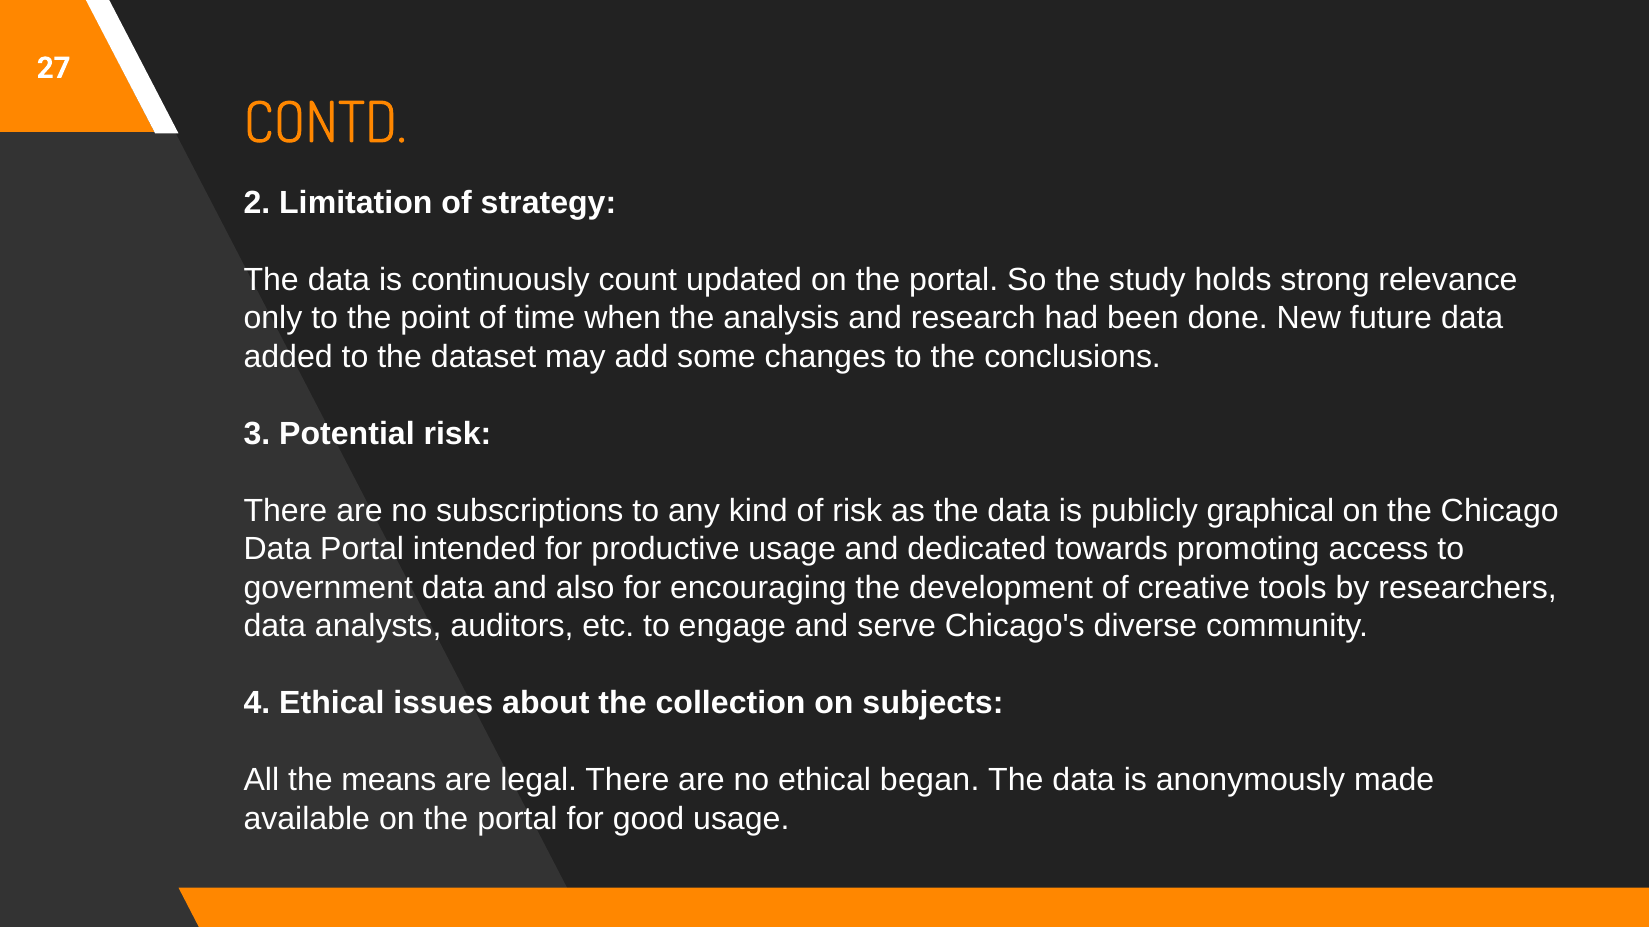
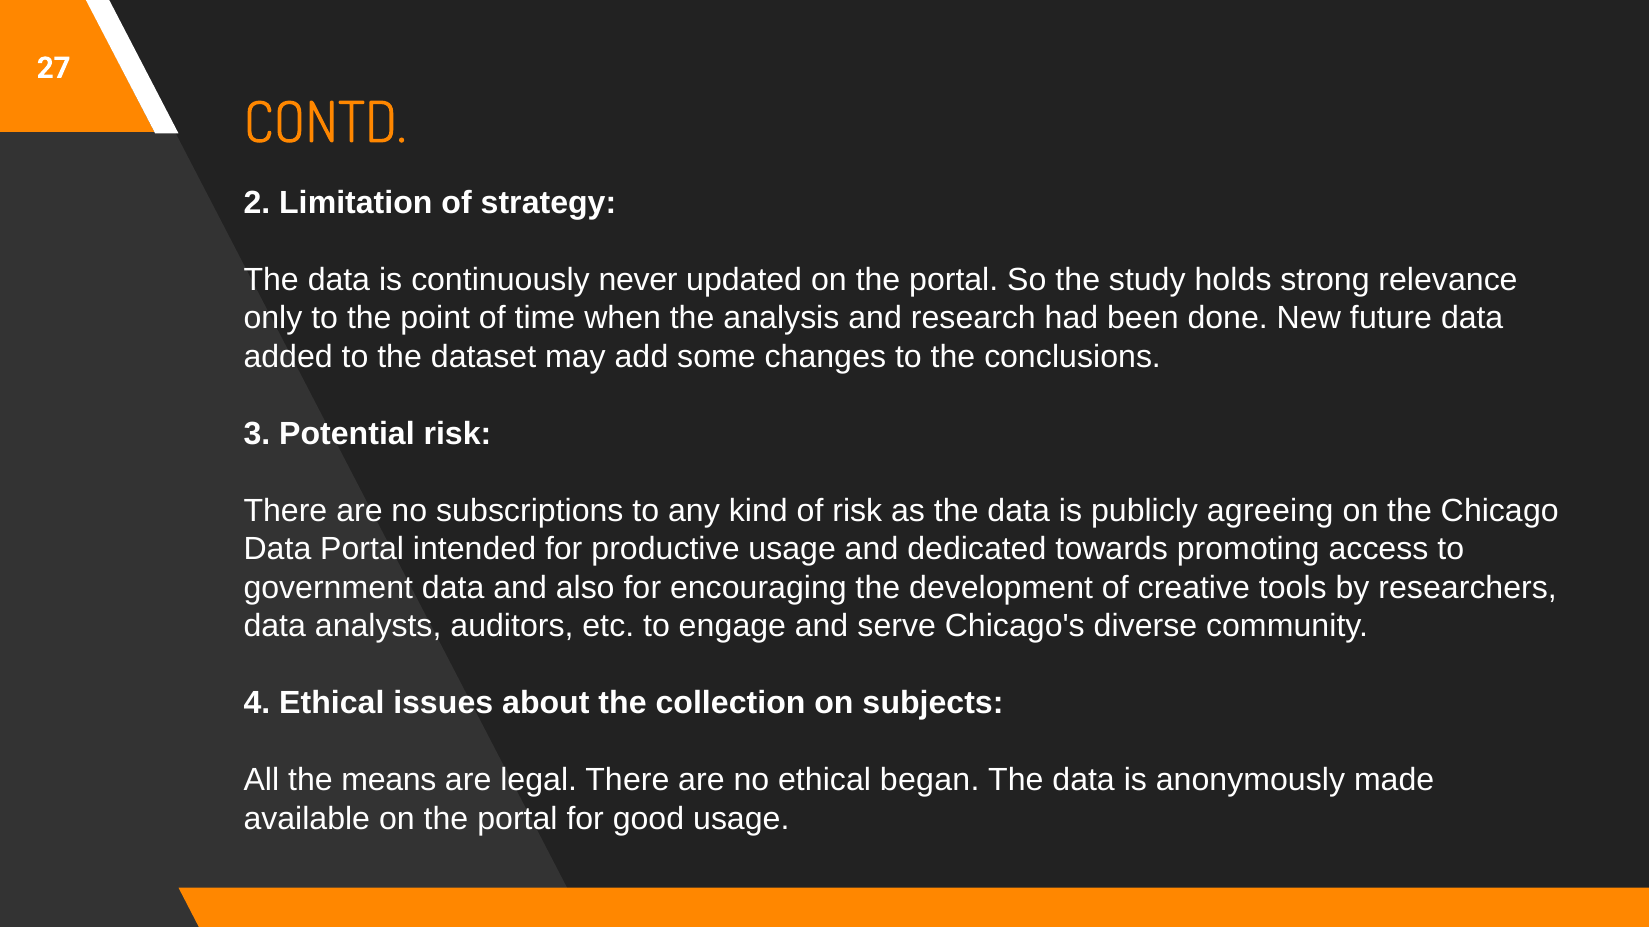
count: count -> never (638, 280)
graphical: graphical -> agreeing (1270, 511)
